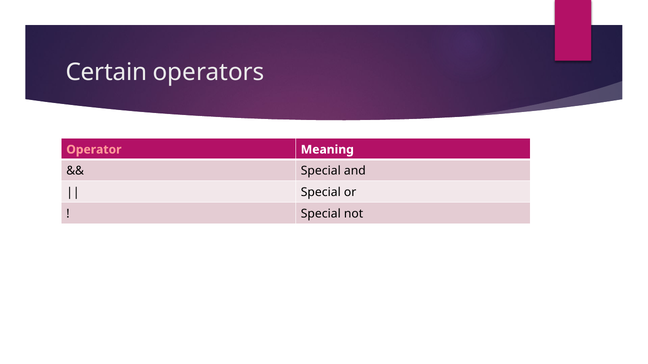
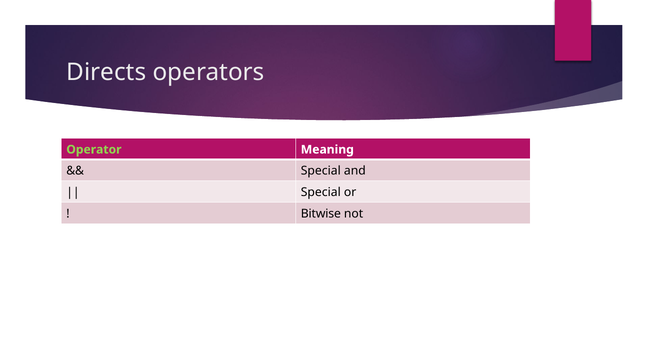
Certain: Certain -> Directs (106, 72)
Operator colour: pink -> light green (94, 150)
Special: Special -> Bitwise (321, 214)
